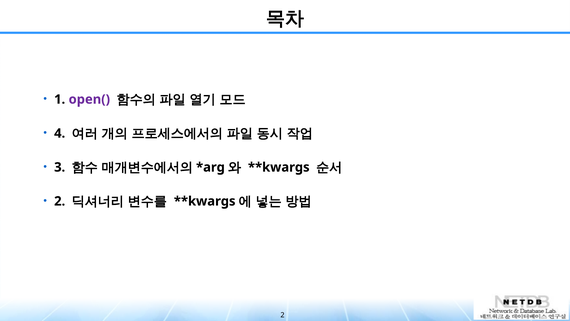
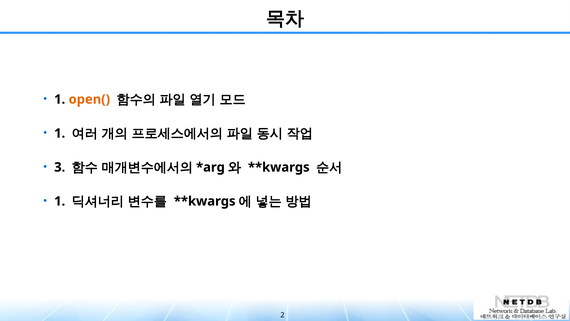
open( colour: purple -> orange (89, 99)
4: 4 -> 1 (60, 133)
2: 2 -> 1 (60, 201)
